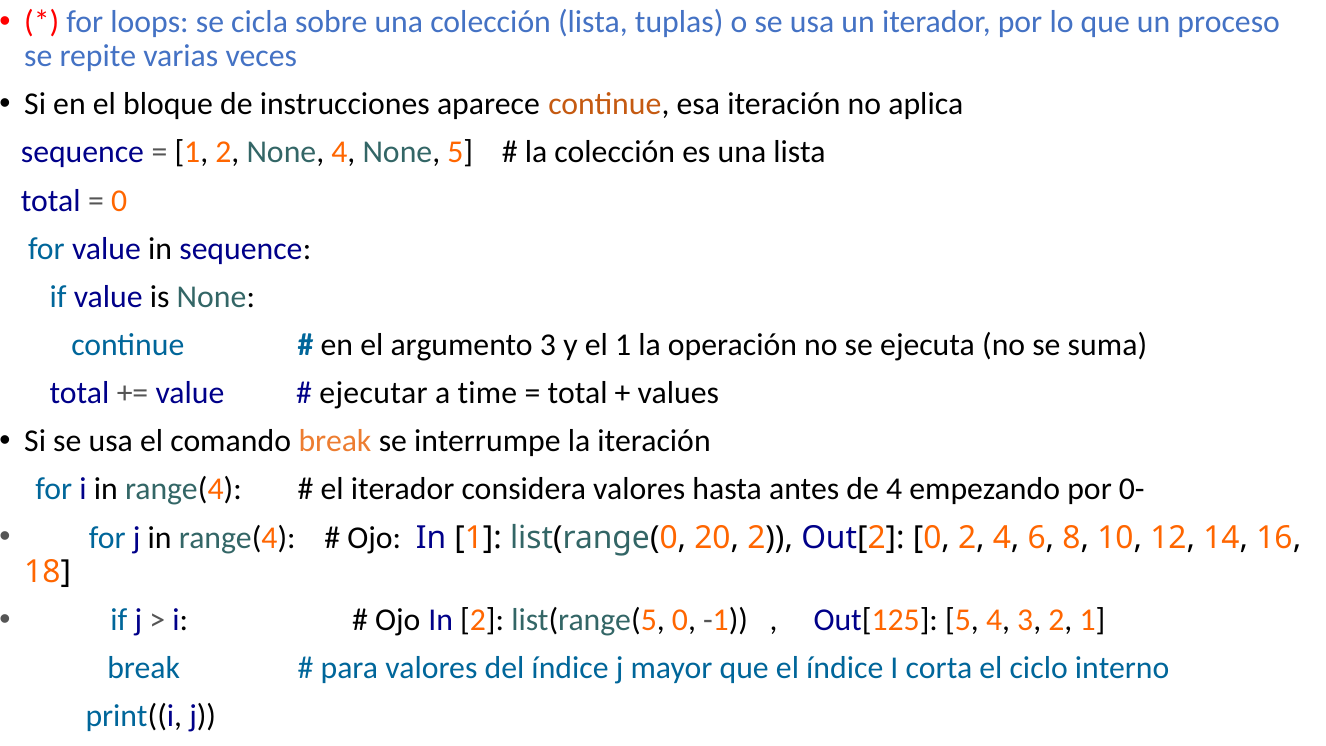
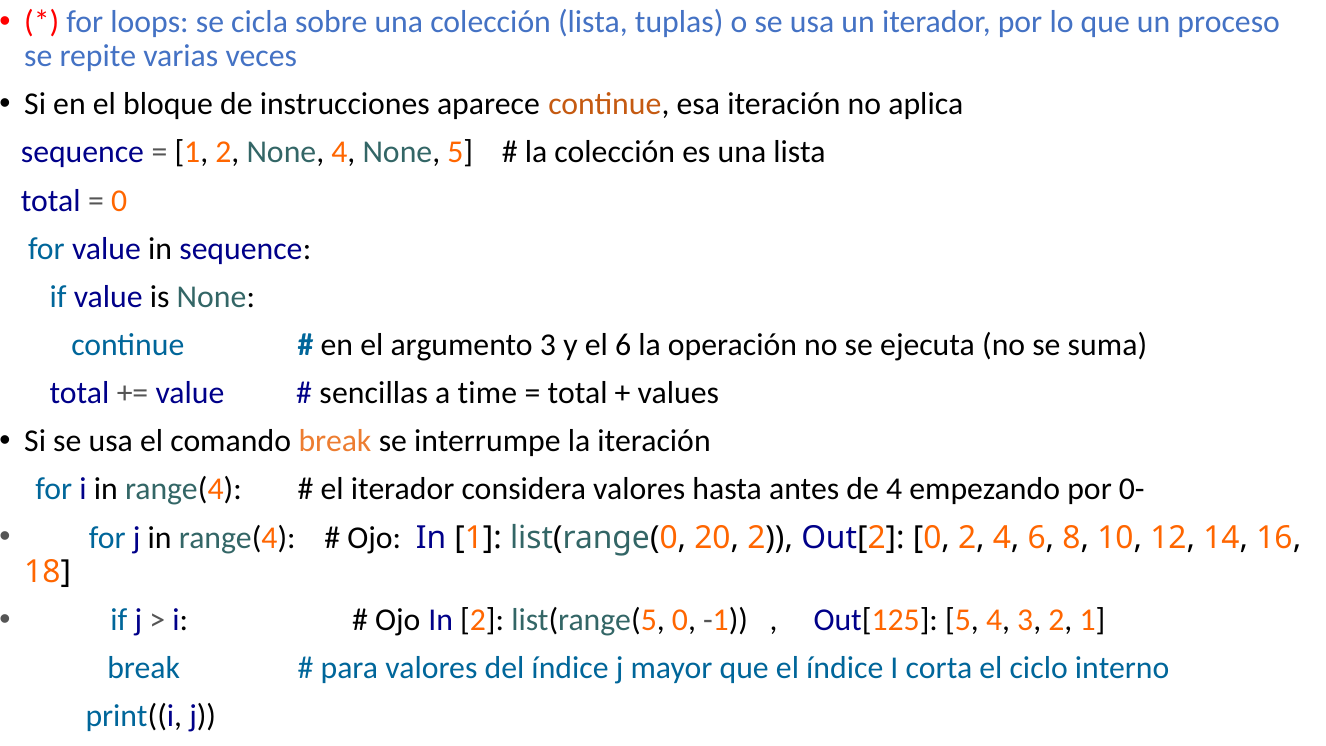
el 1: 1 -> 6 (623, 345)
ejecutar: ejecutar -> sencillas (374, 393)
